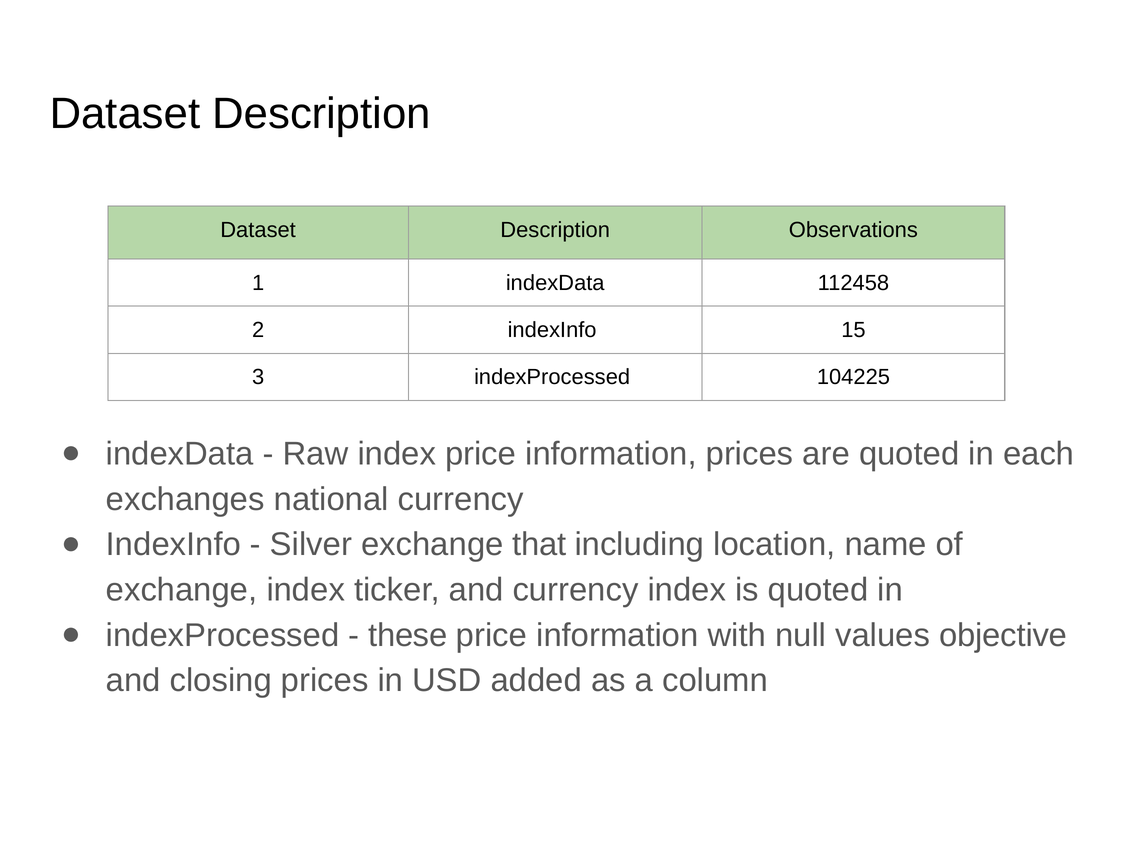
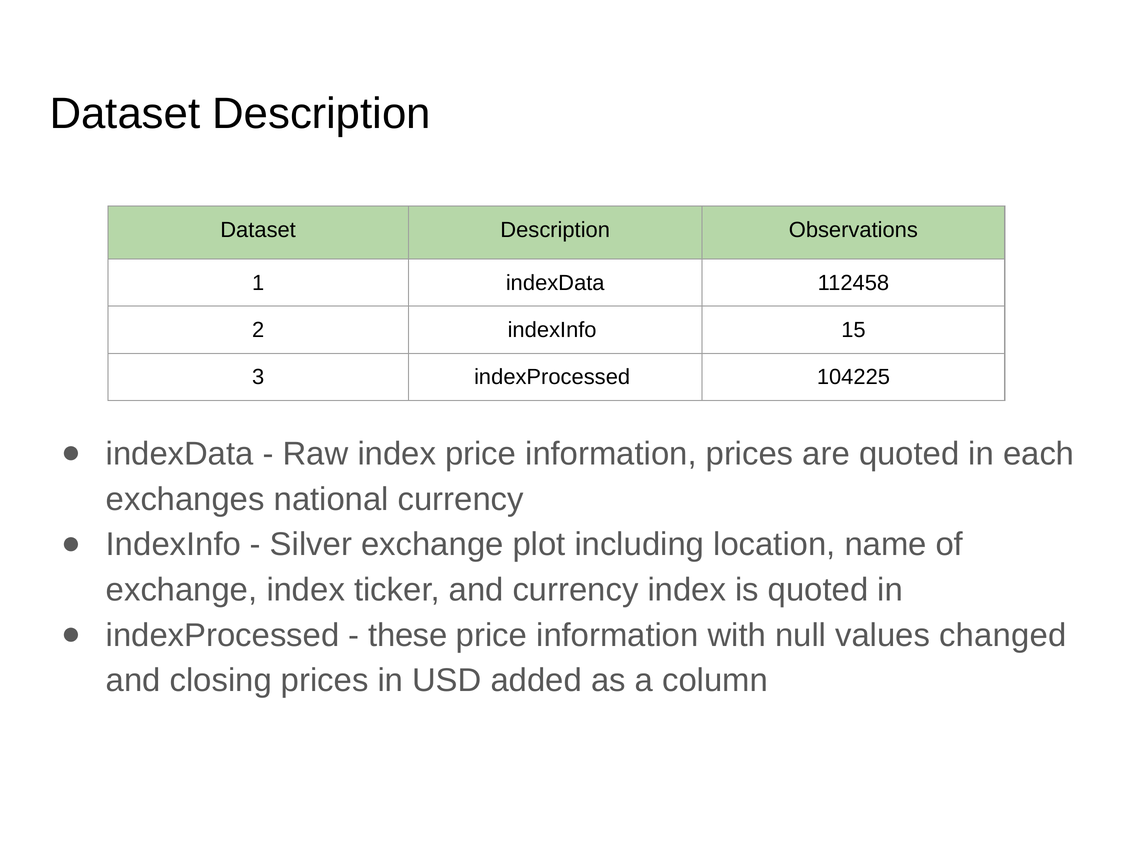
that: that -> plot (539, 544)
objective: objective -> changed (1003, 635)
